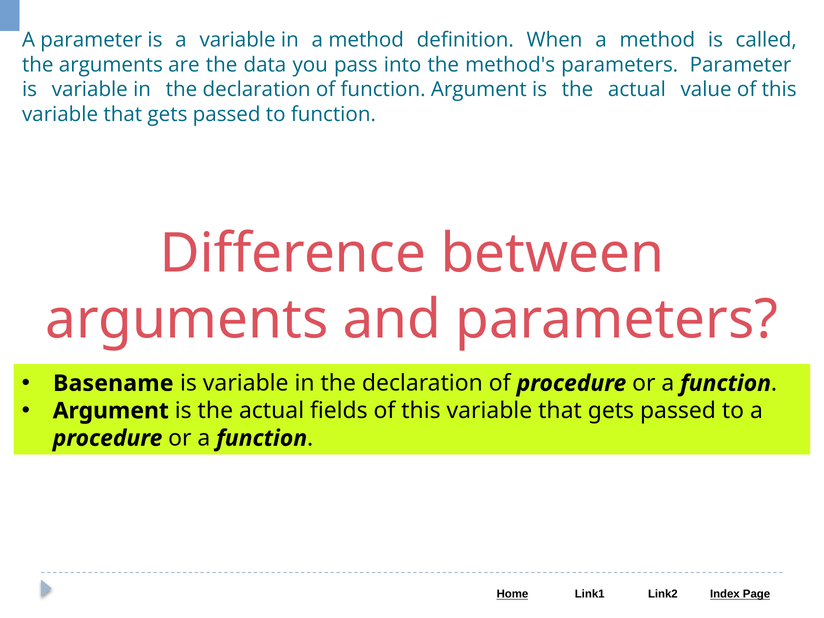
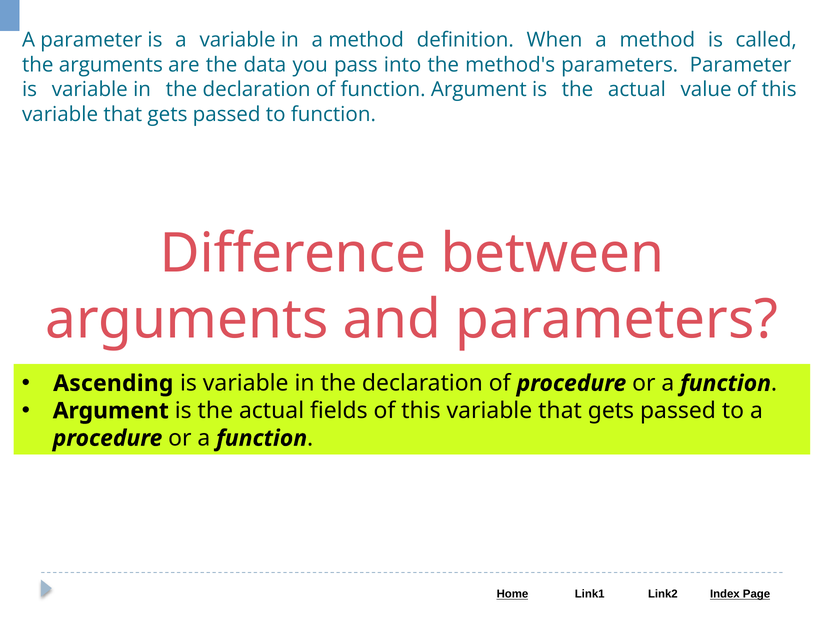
Basename: Basename -> Ascending (113, 383)
